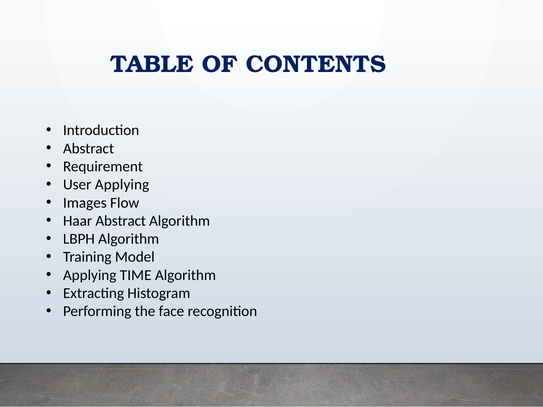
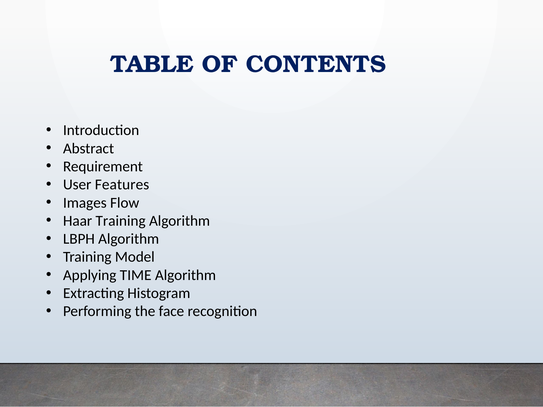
User Applying: Applying -> Features (122, 185)
Haar Abstract: Abstract -> Training (121, 221)
